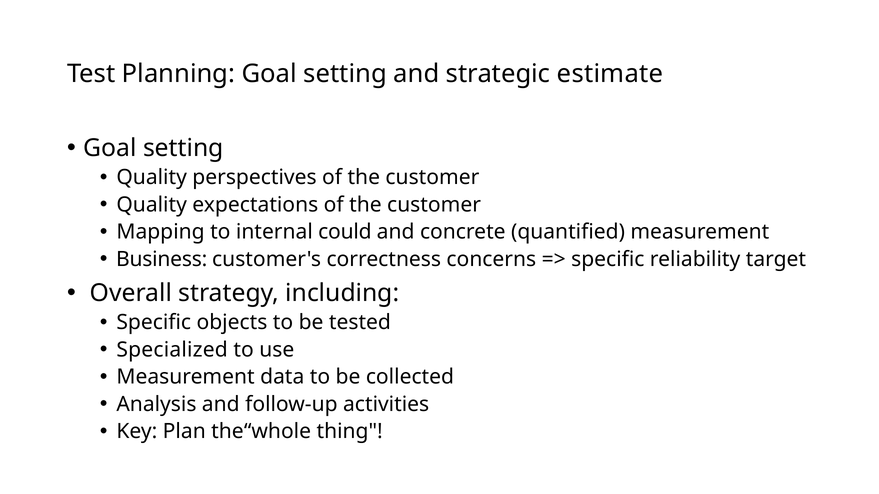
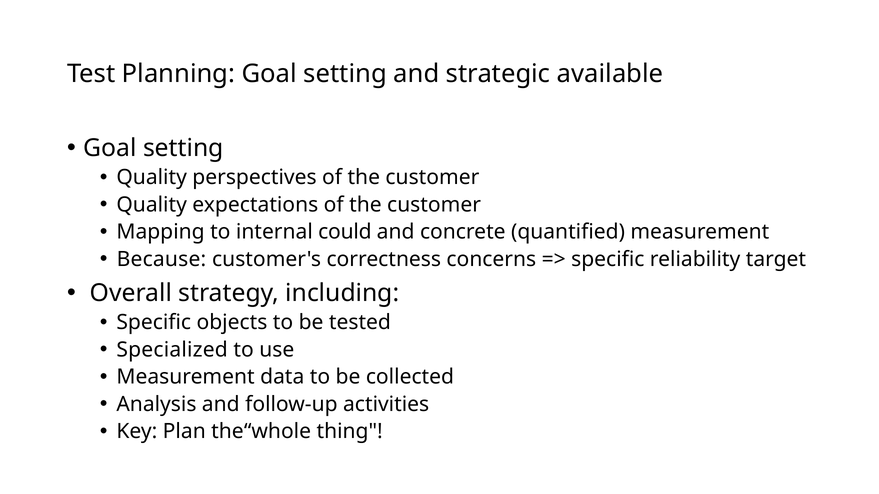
estimate: estimate -> available (610, 74)
Business: Business -> Because (161, 259)
